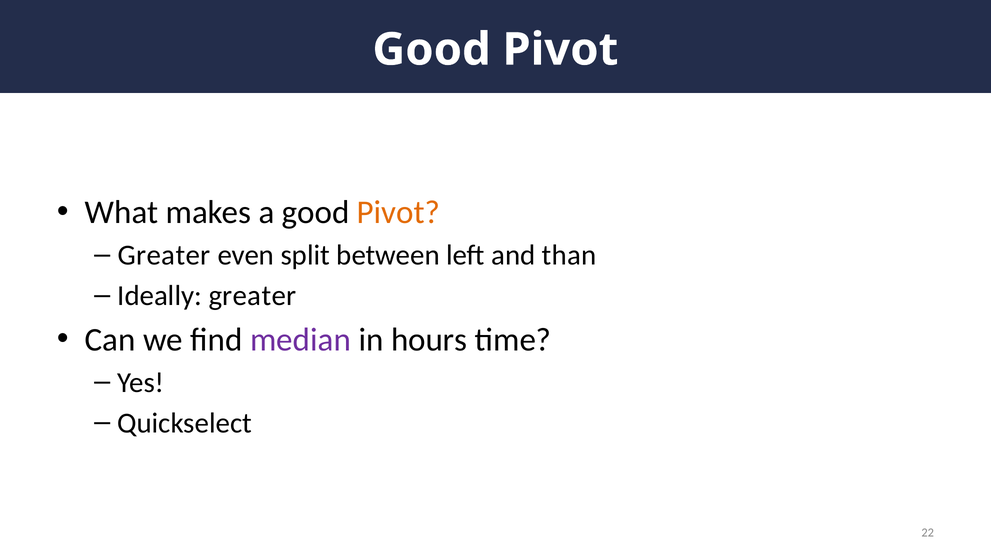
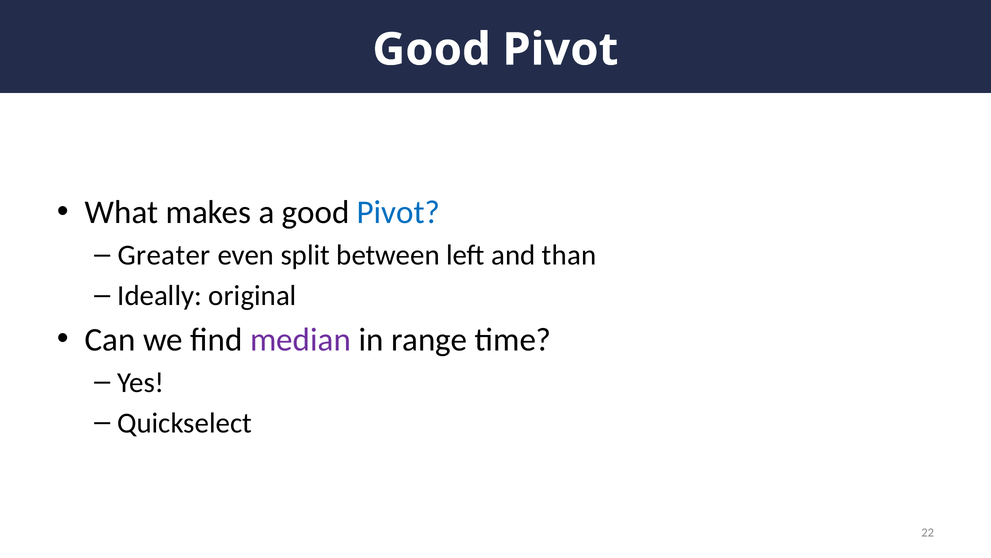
Pivot colour: orange -> blue (398, 212)
Ideally greater: greater -> original (253, 295)
hours: hours -> range (429, 339)
